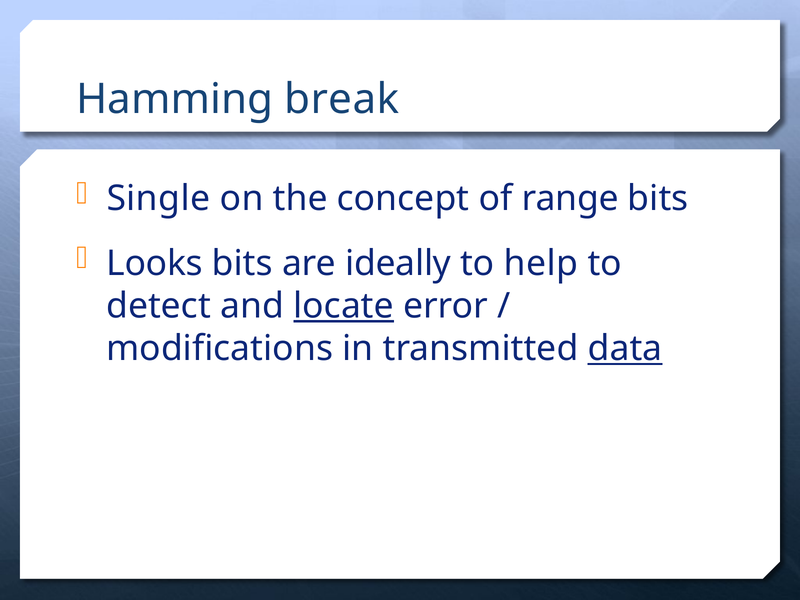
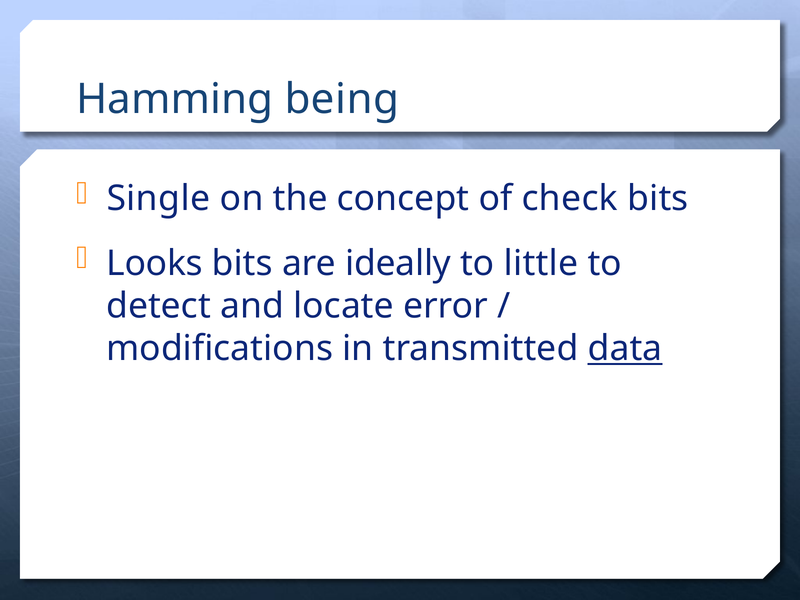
break: break -> being (342, 99)
range: range -> check (570, 198)
help: help -> little (541, 263)
locate underline: present -> none (344, 306)
